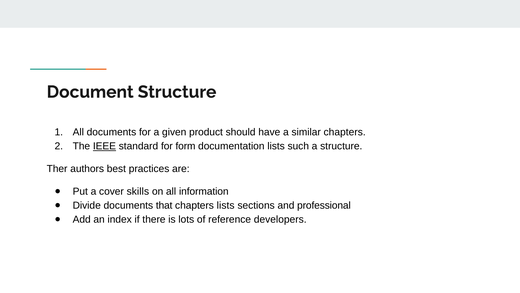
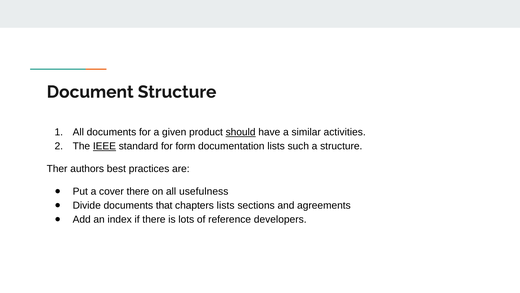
should underline: none -> present (241, 132)
similar chapters: chapters -> activities (345, 132)
cover skills: skills -> there (138, 191)
information: information -> usefulness (204, 191)
professional: professional -> agreements (324, 205)
